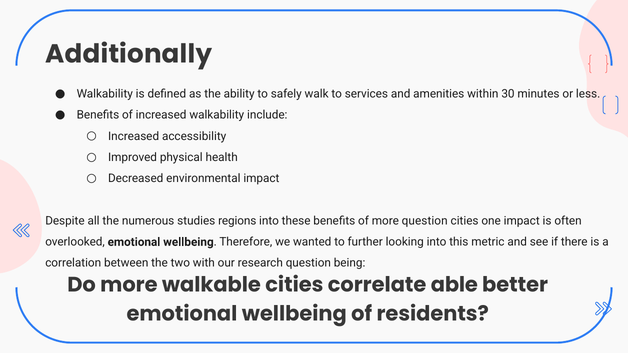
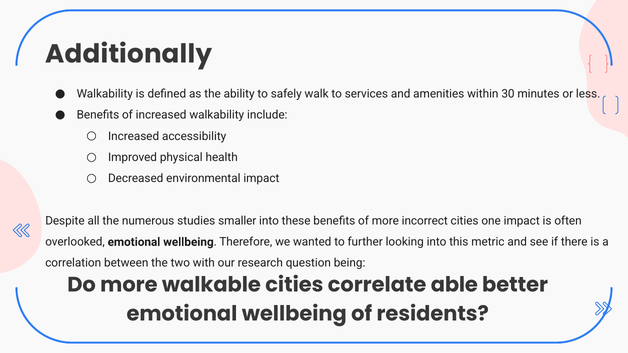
regions: regions -> smaller (237, 221)
more question: question -> incorrect (425, 221)
